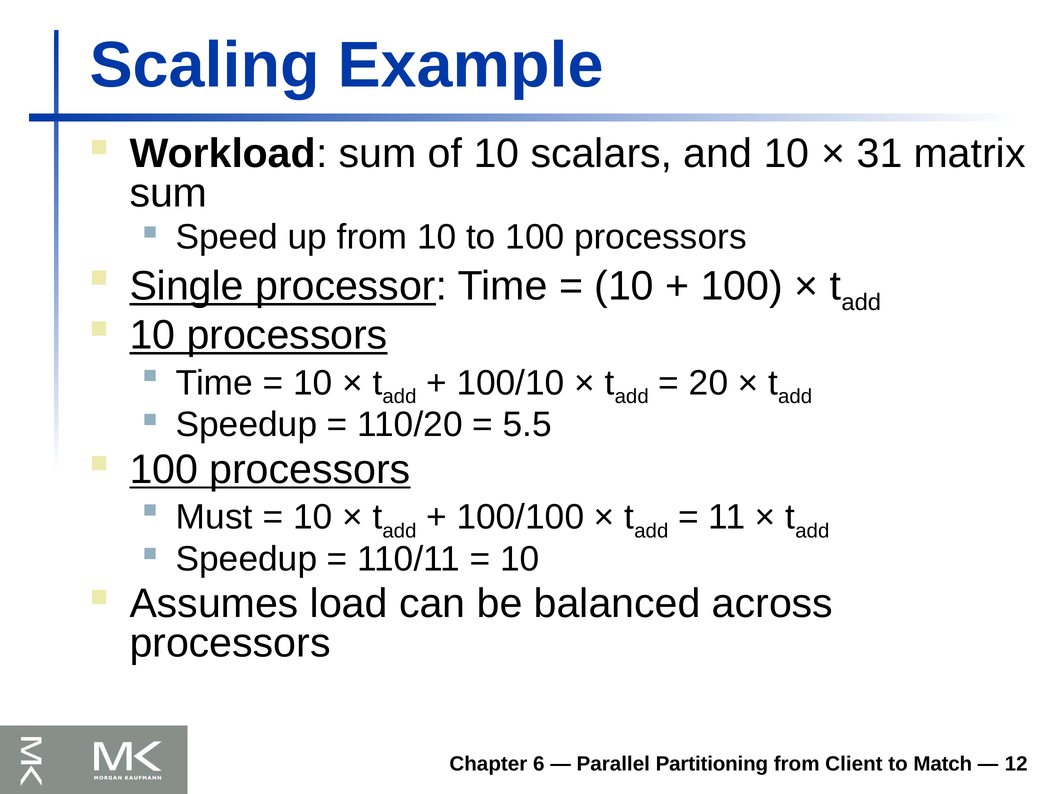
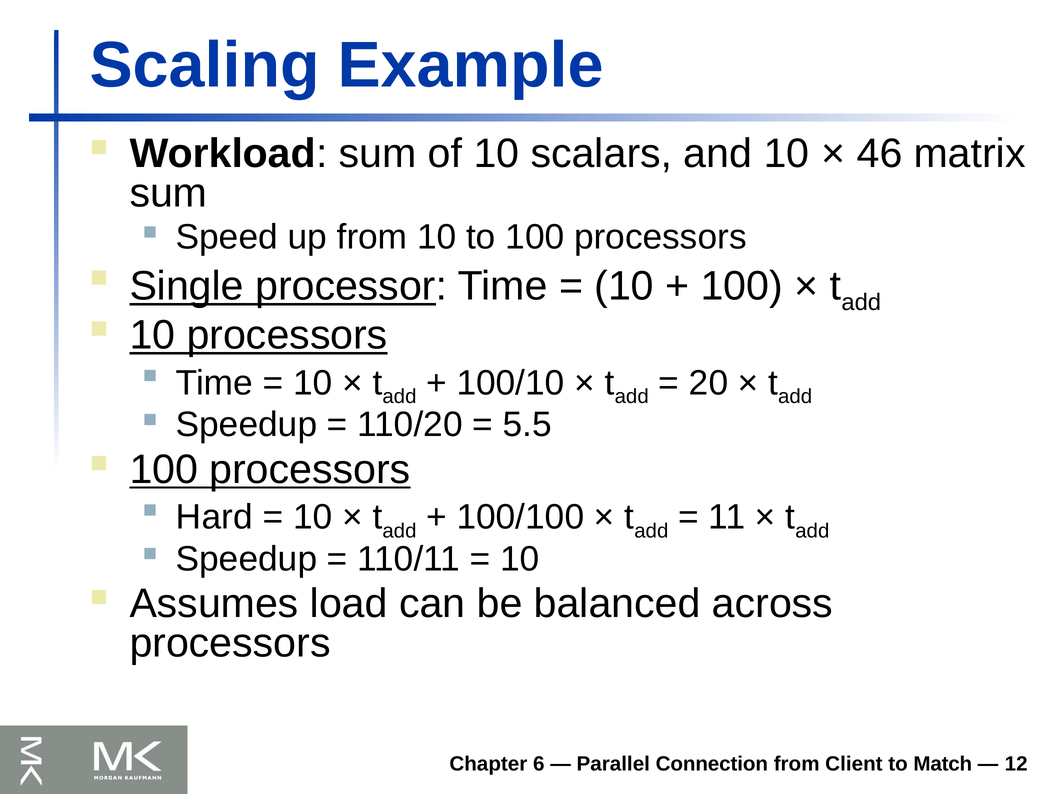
31: 31 -> 46 (880, 154)
Must: Must -> Hard (214, 517)
Partitioning: Partitioning -> Connection (712, 764)
